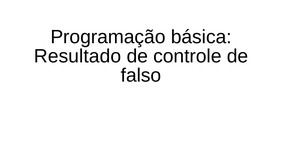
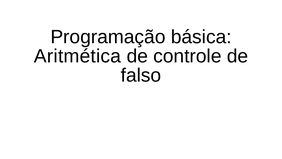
Resultado: Resultado -> Aritmética (77, 56)
